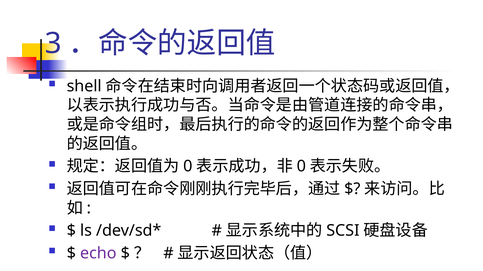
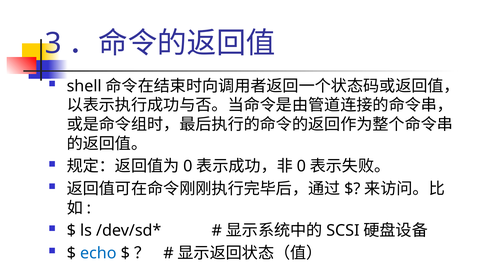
echo colour: purple -> blue (98, 254)
